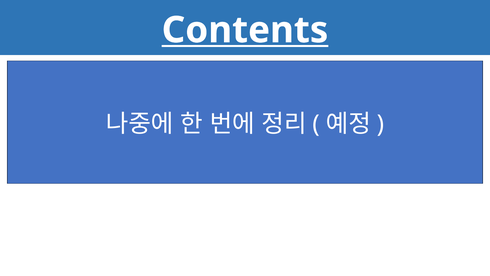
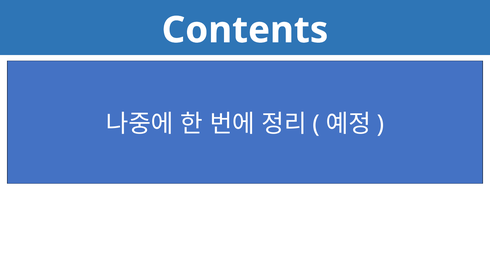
Contents underline: present -> none (245, 30)
